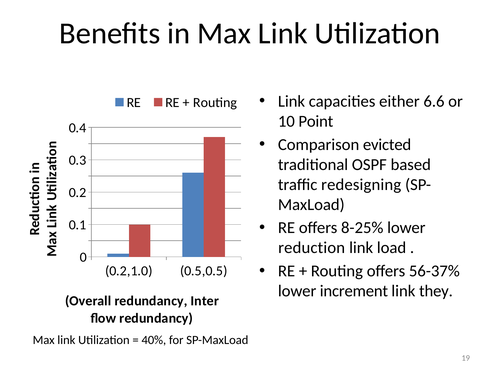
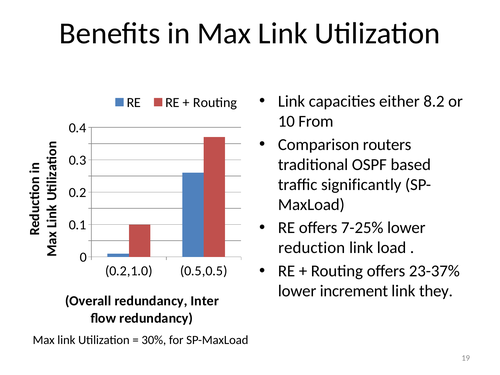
6.6: 6.6 -> 8.2 (434, 101)
Point: Point -> From (316, 121)
evicted: evicted -> routers (387, 144)
redesigning: redesigning -> significantly (361, 184)
8-25%: 8-25% -> 7-25% (362, 228)
56-37%: 56-37% -> 23-37% (434, 271)
40%: 40% -> 30% (154, 340)
